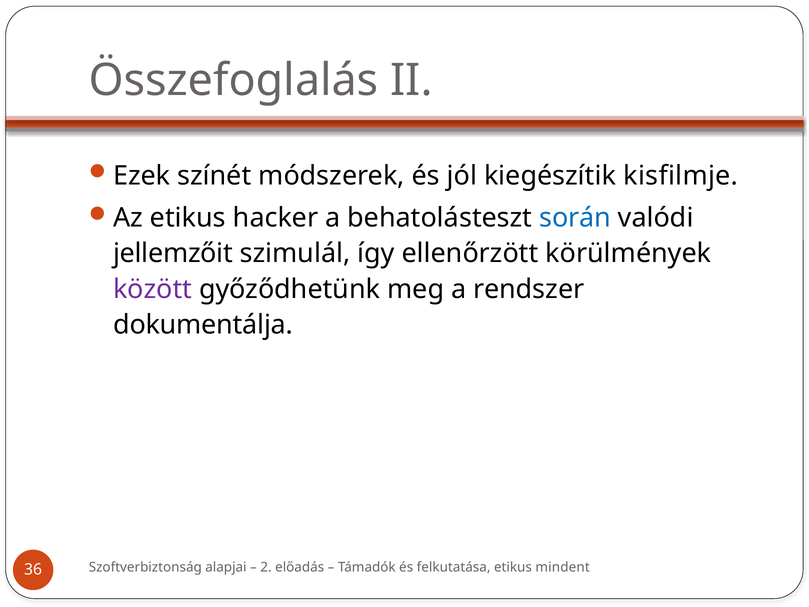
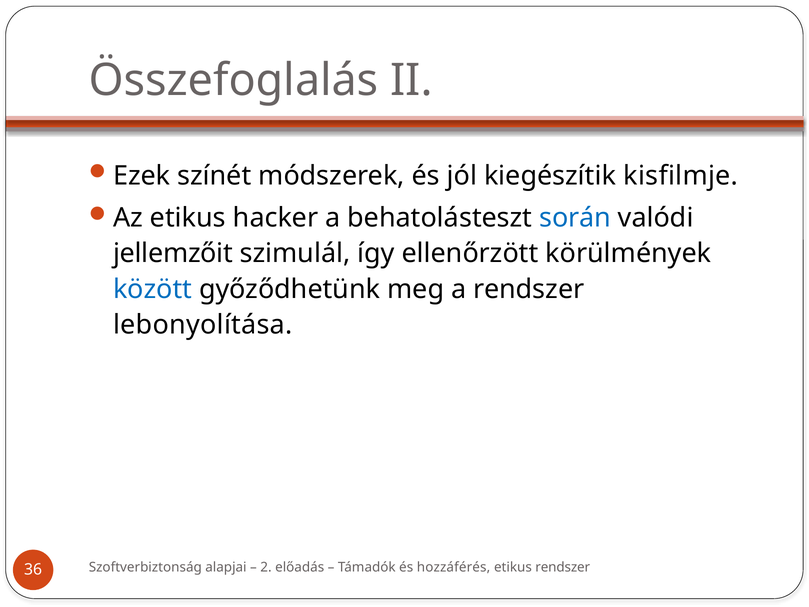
között colour: purple -> blue (153, 289)
dokumentálja: dokumentálja -> lebonyolítása (203, 325)
felkutatása: felkutatása -> hozzáférés (454, 567)
etikus mindent: mindent -> rendszer (563, 567)
